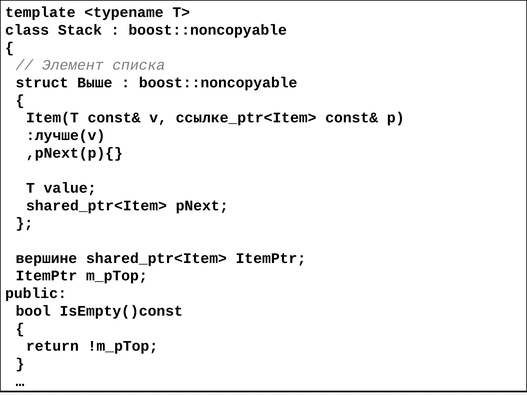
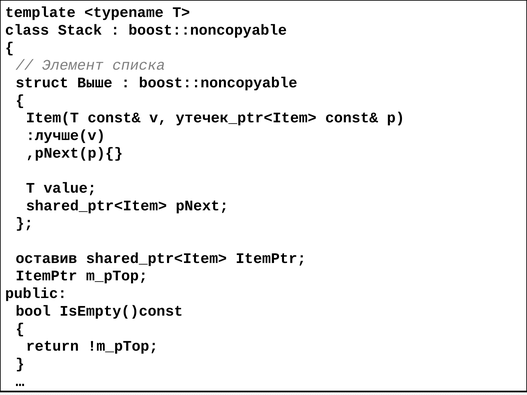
ссылке_ptr<Item>: ссылке_ptr<Item> -> утечек_ptr<Item> (246, 118)
вершине: вершине -> оставив (46, 258)
